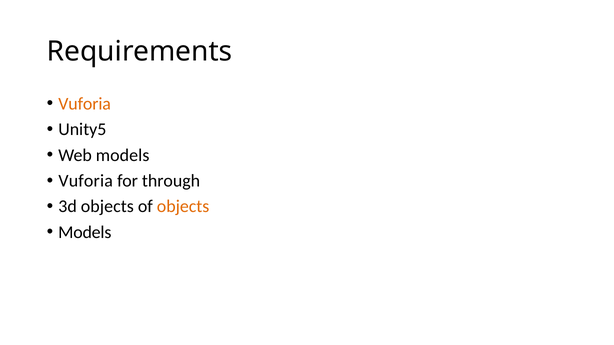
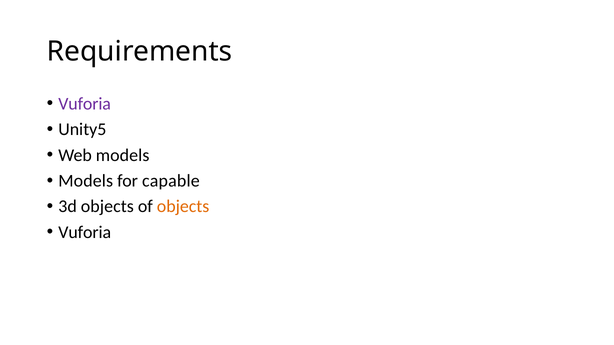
Vuforia colour: orange -> purple (85, 104)
Vuforia: Vuforia -> Models (86, 181)
through: through -> capable (171, 181)
Models: Models -> Vuforia (85, 233)
